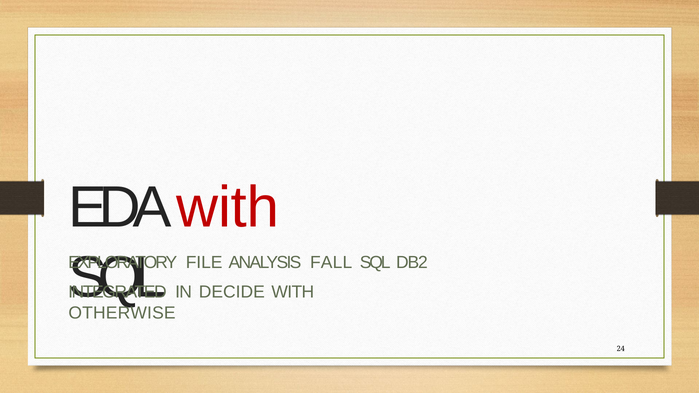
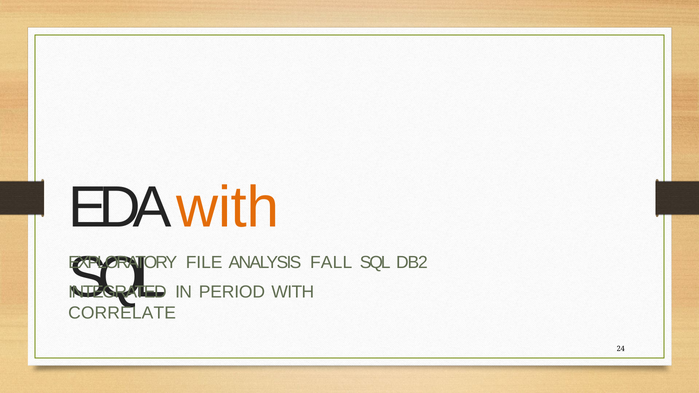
with colour: red -> orange (228, 208)
DECIDE: DECIDE -> PERIOD (232, 292)
OTHERWISE: OTHERWISE -> CORRELATE (122, 313)
